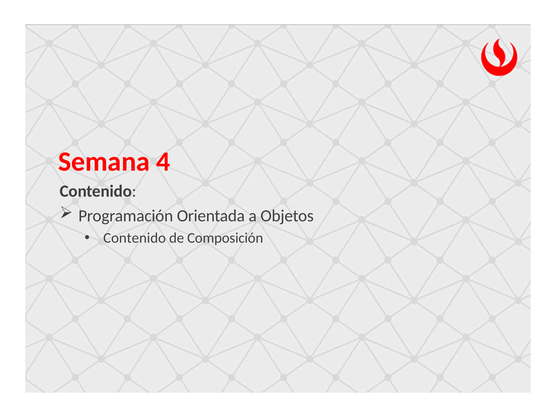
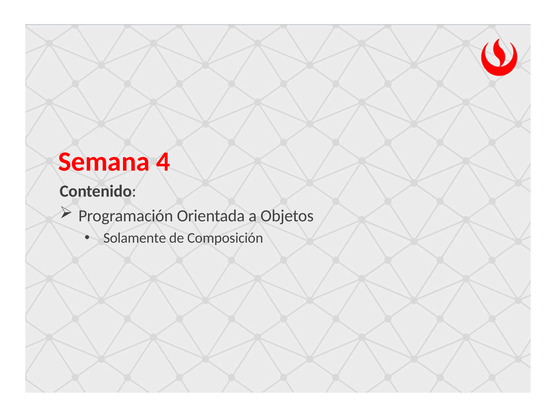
Contenido: Contenido -> Solamente (135, 238)
